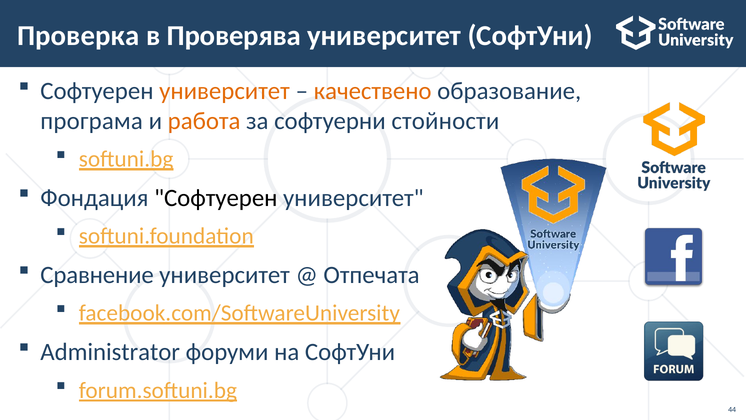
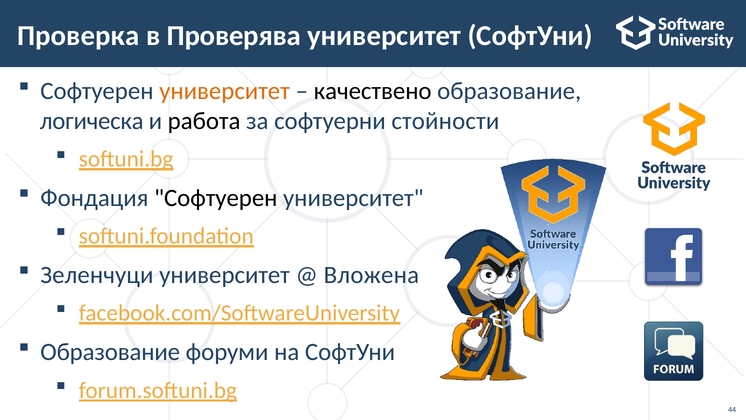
качествено colour: orange -> black (373, 91)
програма: програма -> логическа (92, 121)
работа colour: orange -> black (204, 121)
Сравнение: Сравнение -> Зеленчуци (97, 275)
Отпечата: Отпечата -> Вложена (371, 275)
Administrator: Administrator -> Образование (110, 352)
